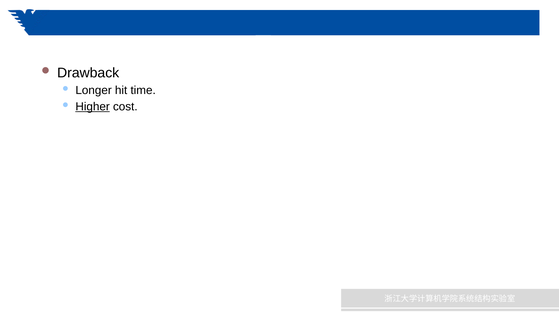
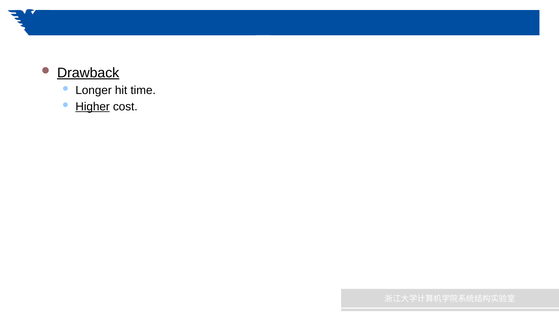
Drawback underline: none -> present (88, 73)
